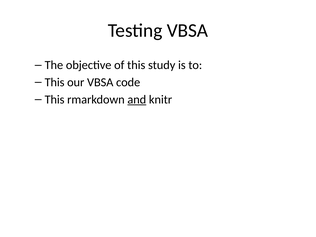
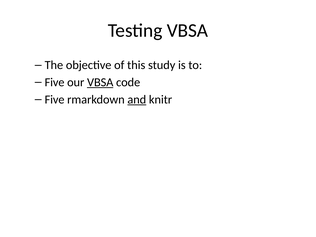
This: This -> Five (55, 82)
VBSA underline: none -> present (100, 82)
This: This -> Five (55, 100)
